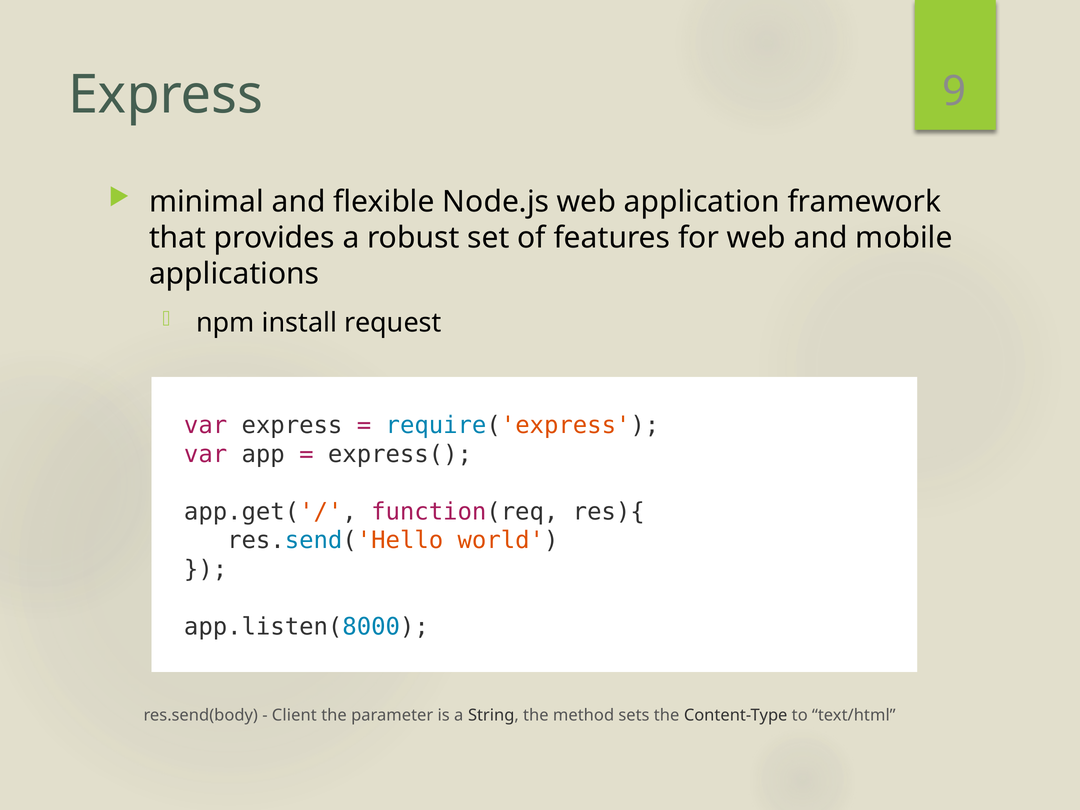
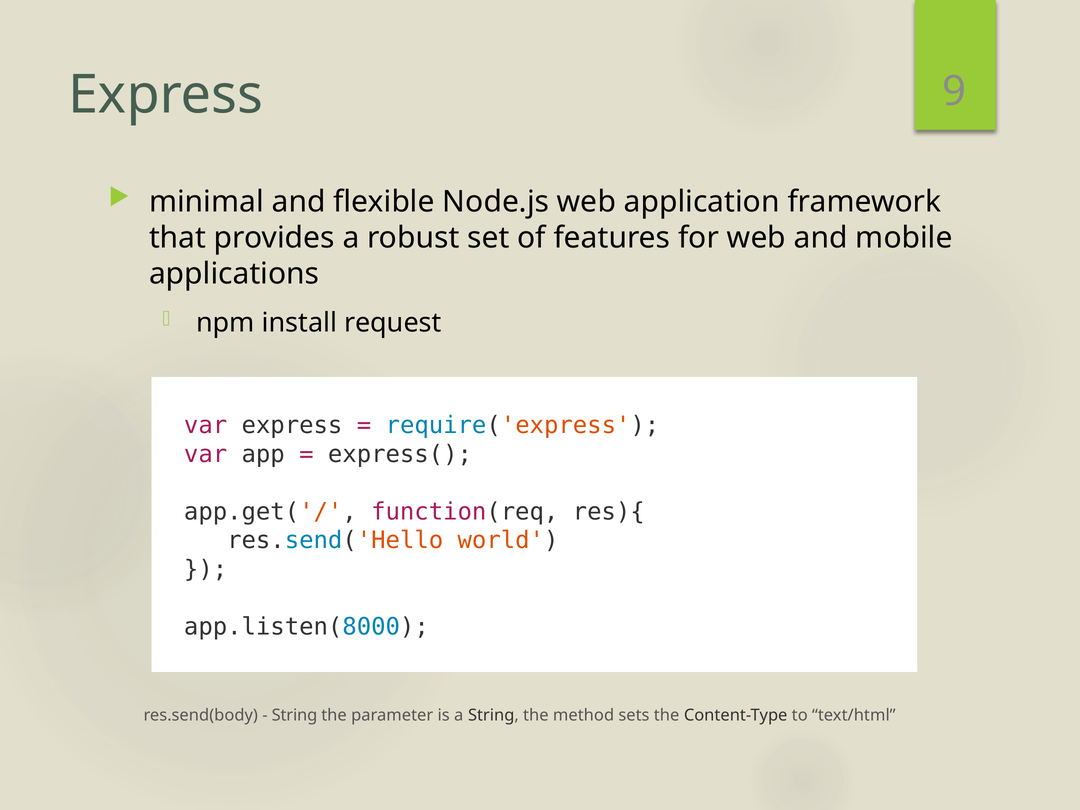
Client: Client -> String (294, 715)
